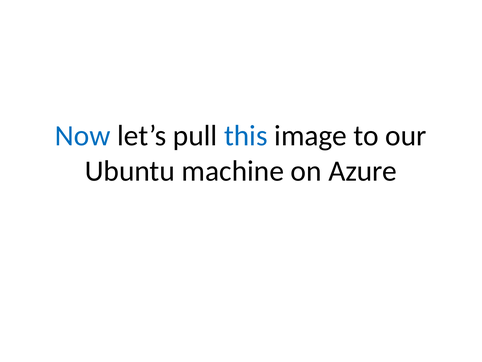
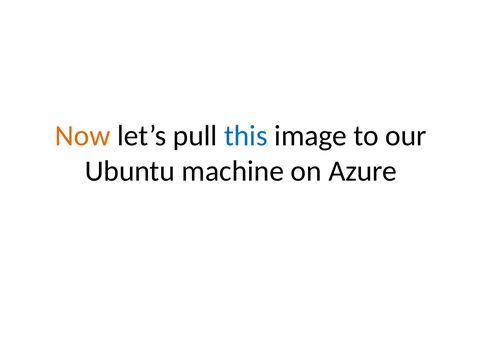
Now colour: blue -> orange (83, 135)
